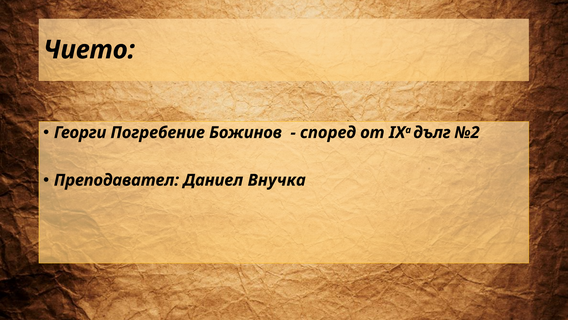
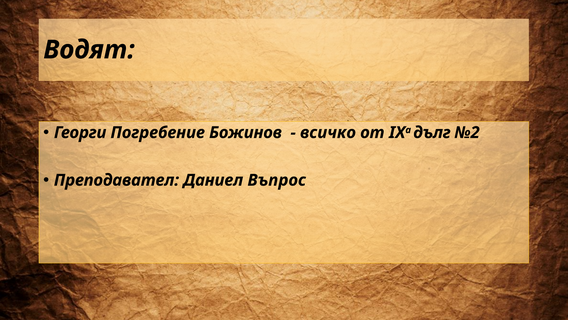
Чието: Чието -> Водят (89, 50)
според: според -> всичко (328, 132)
Внучка: Внучка -> Въпрос (277, 180)
